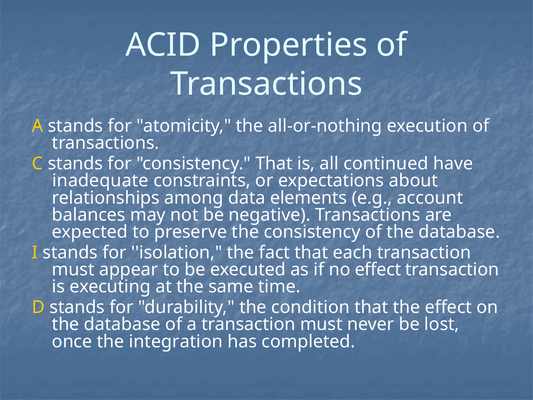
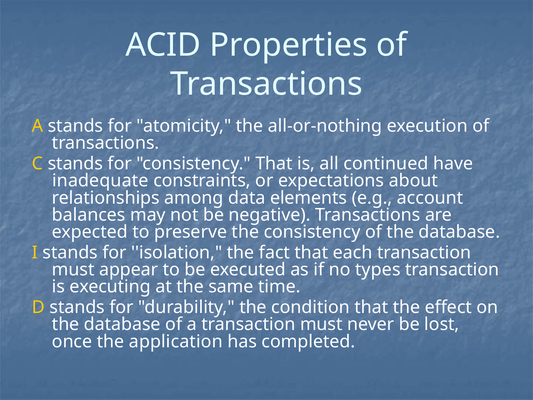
no effect: effect -> types (378, 269)
integration: integration -> application (176, 341)
